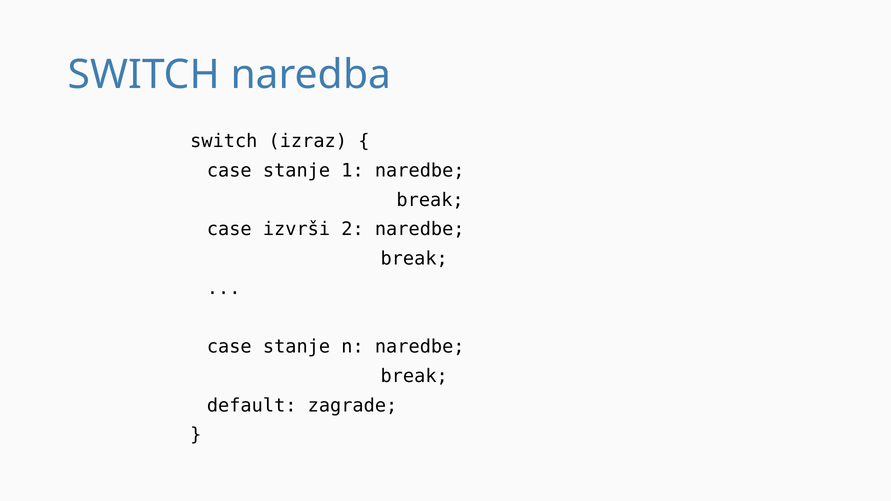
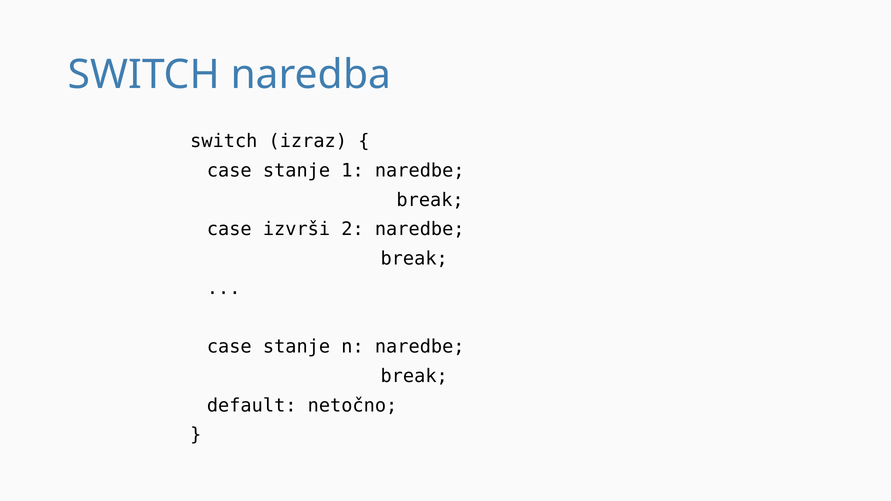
zagrade: zagrade -> netočno (352, 406)
